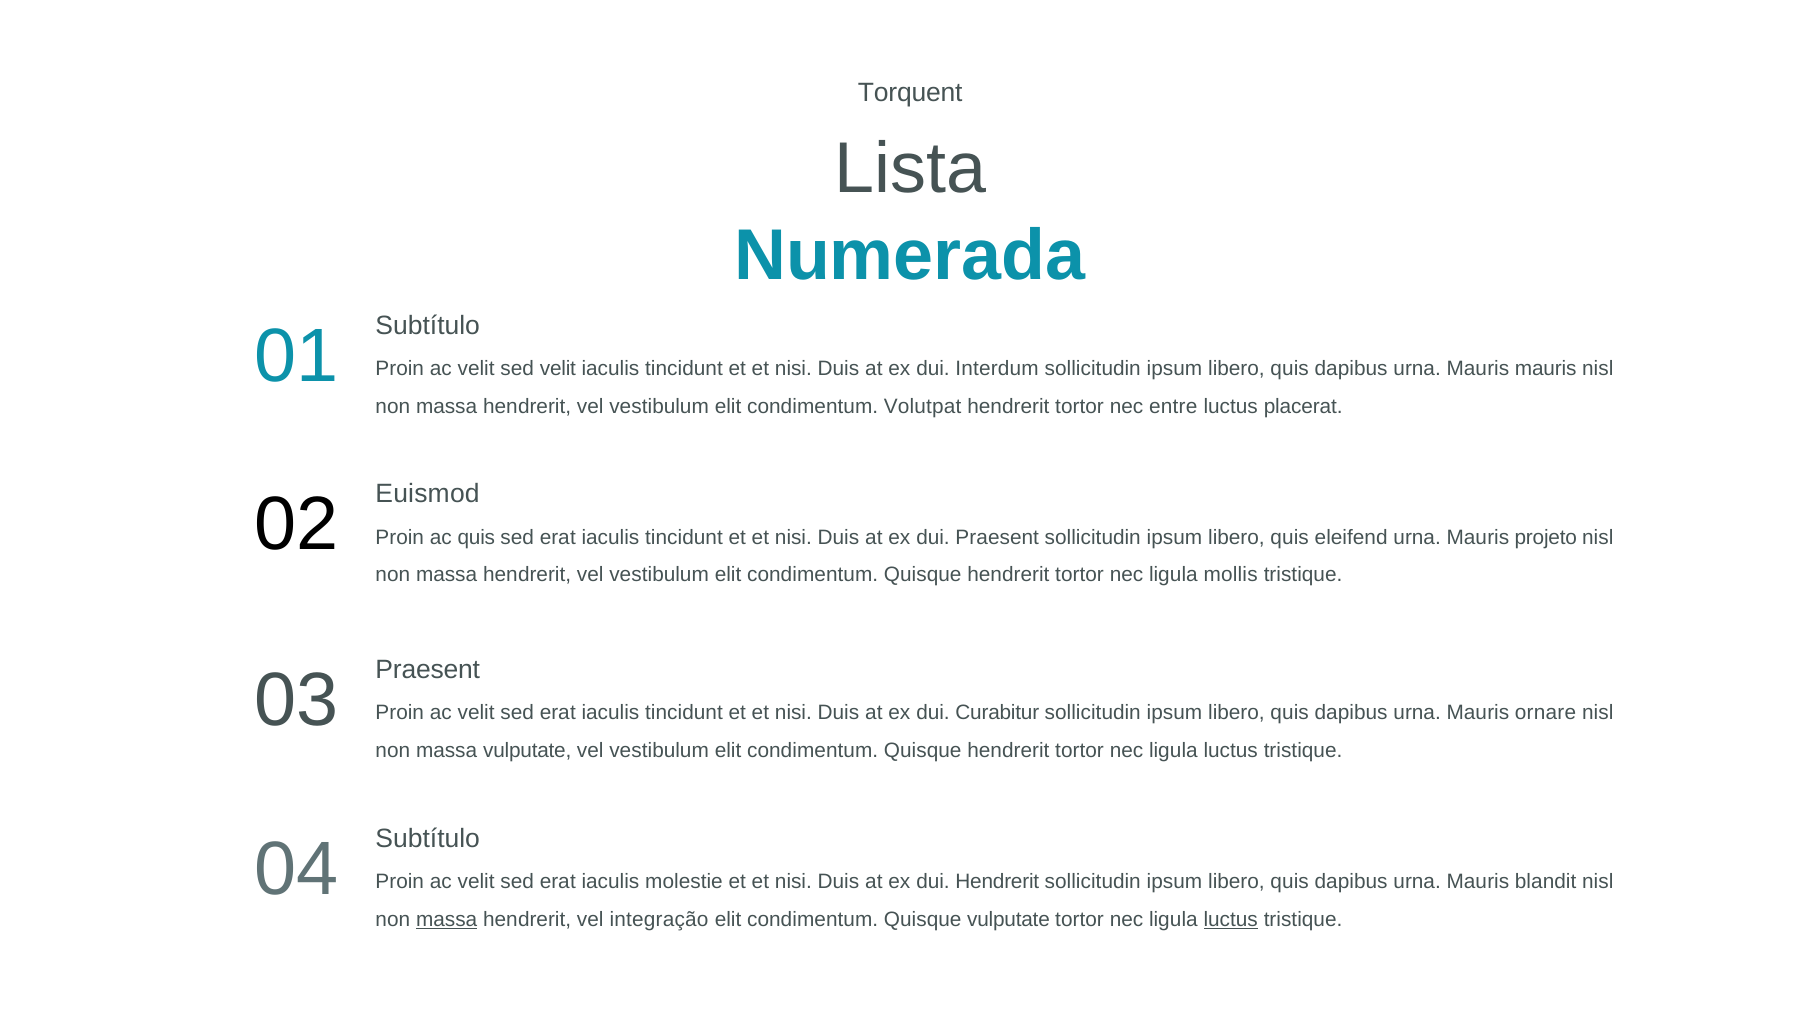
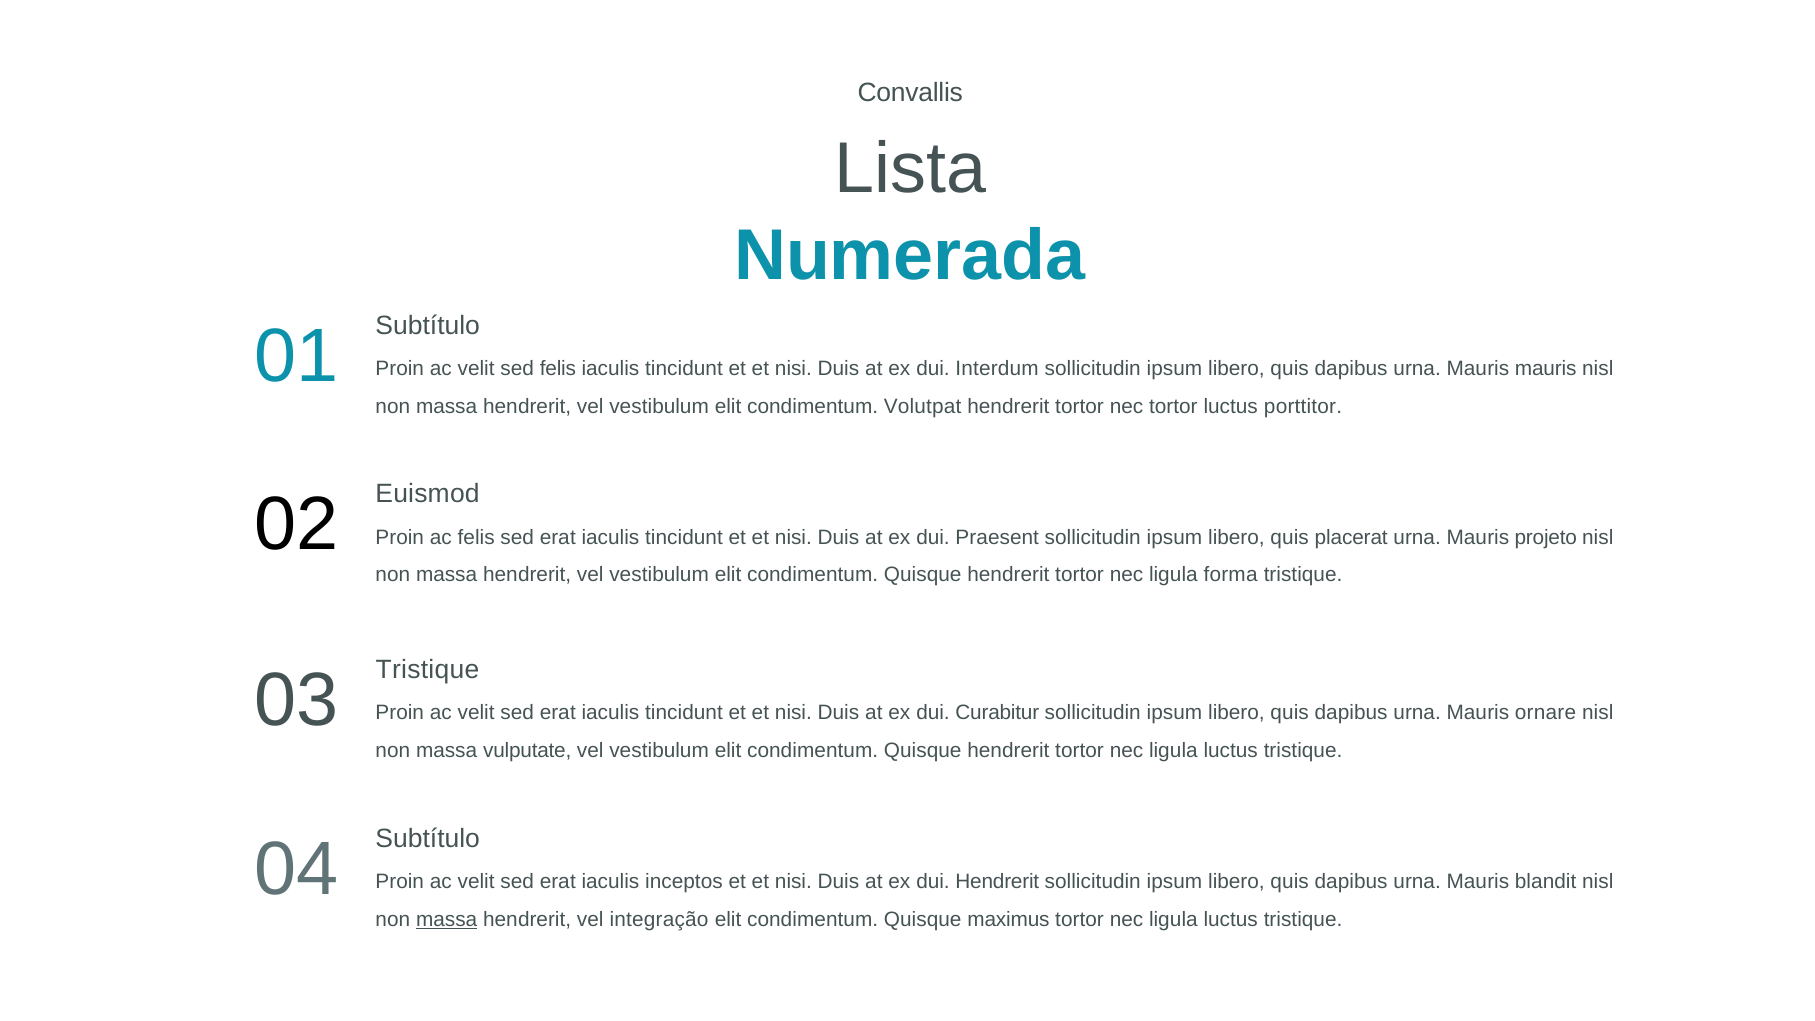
Torquent: Torquent -> Convallis (910, 93)
sed velit: velit -> felis (558, 369)
nec entre: entre -> tortor (1173, 406)
placerat: placerat -> porttitor (1303, 406)
ac quis: quis -> felis (476, 537)
eleifend: eleifend -> placerat (1351, 537)
mollis: mollis -> forma (1231, 575)
Praesent: Praesent -> Tristique (428, 670)
molestie: molestie -> inceptos (684, 882)
Quisque vulputate: vulputate -> maximus (1008, 919)
luctus underline: present -> none (1231, 919)
